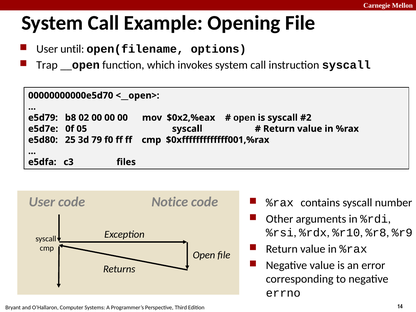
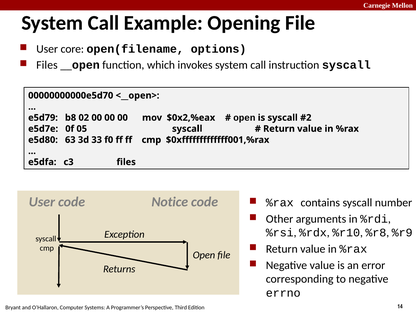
until: until -> core (72, 49)
Trap: Trap -> Files (47, 65)
25: 25 -> 63 (70, 140)
79: 79 -> 33 (97, 140)
